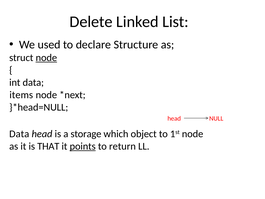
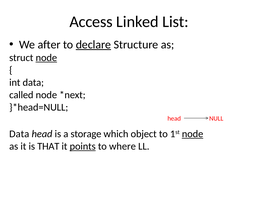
Delete: Delete -> Access (91, 22)
used: used -> after (49, 45)
declare underline: none -> present (93, 45)
items: items -> called (21, 95)
node underline: none -> present (193, 134)
return: return -> where (122, 146)
